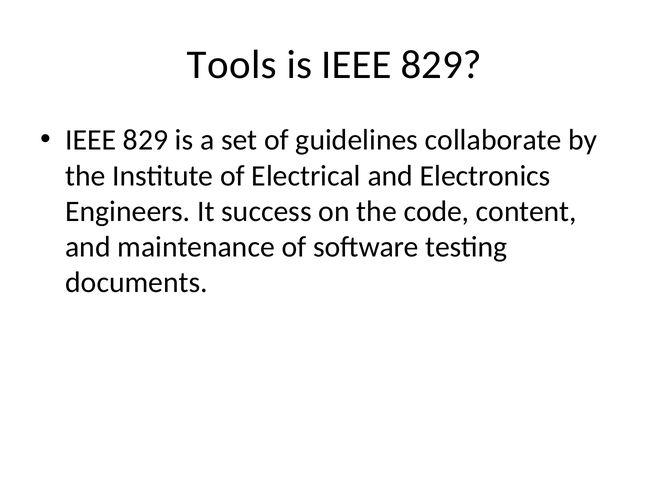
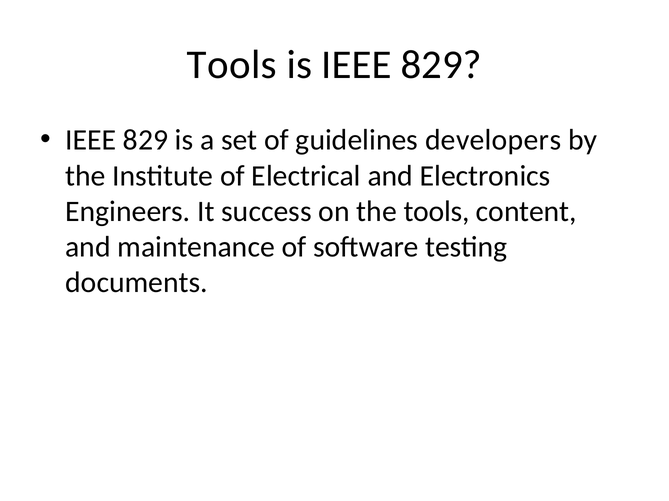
collaborate: collaborate -> developers (493, 140)
the code: code -> tools (437, 212)
